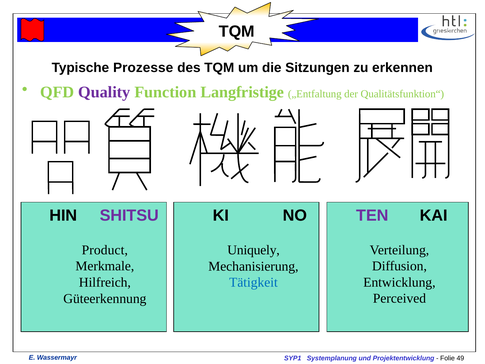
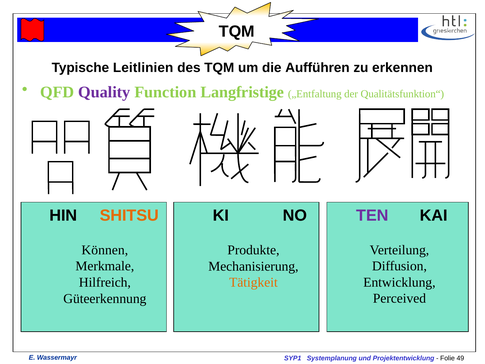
Prozesse: Prozesse -> Leitlinien (143, 68)
Sitzungen: Sitzungen -> Aufführen (317, 68)
SHITSU colour: purple -> orange (129, 215)
Product: Product -> Können (105, 250)
Uniquely: Uniquely -> Produkte (253, 250)
Tätigkeit colour: blue -> orange (253, 282)
